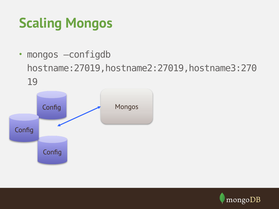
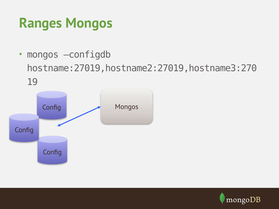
Scaling: Scaling -> Ranges (41, 23)
